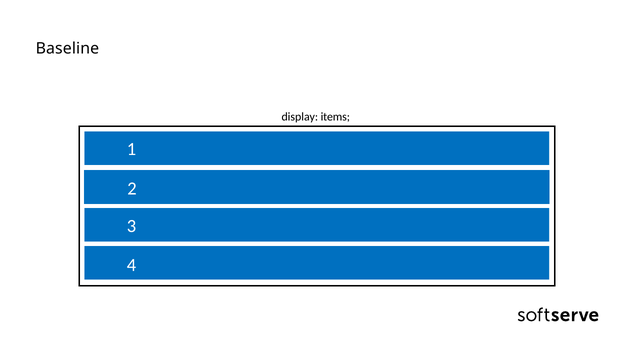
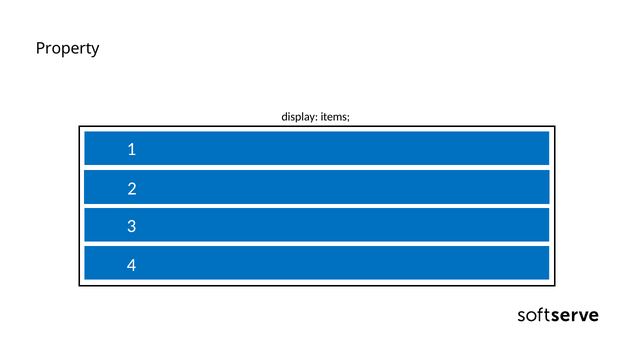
Baseline: Baseline -> Property (68, 49)
